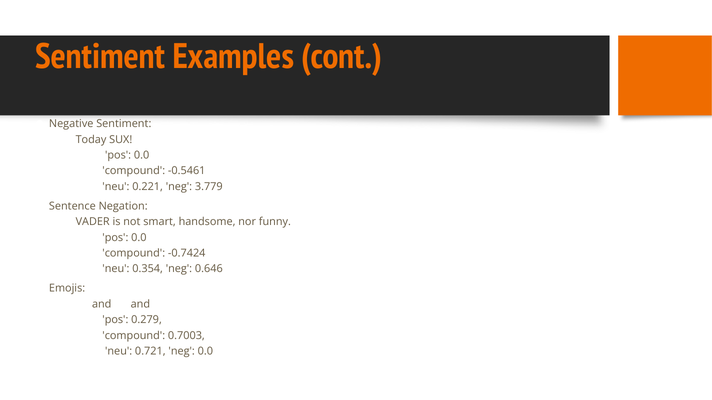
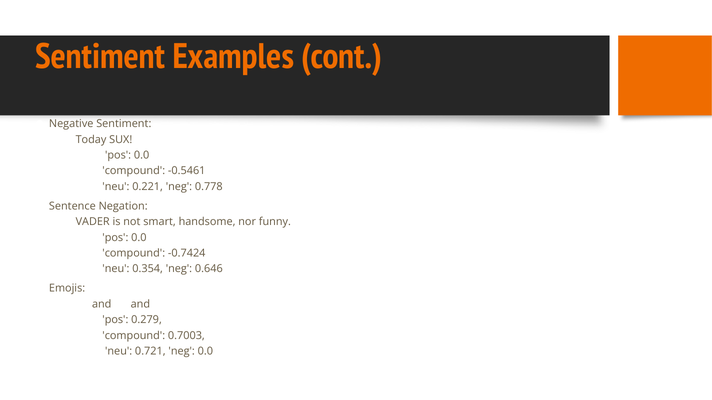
3.779: 3.779 -> 0.778 (209, 187)
